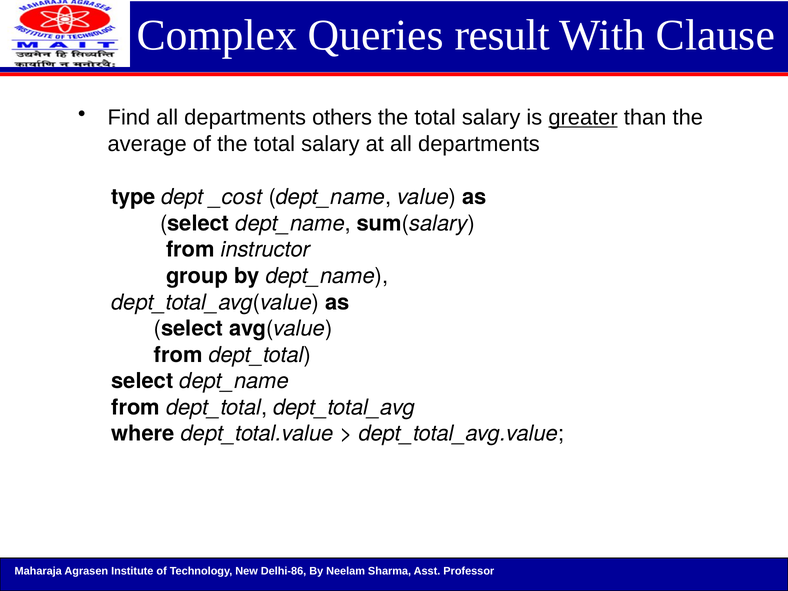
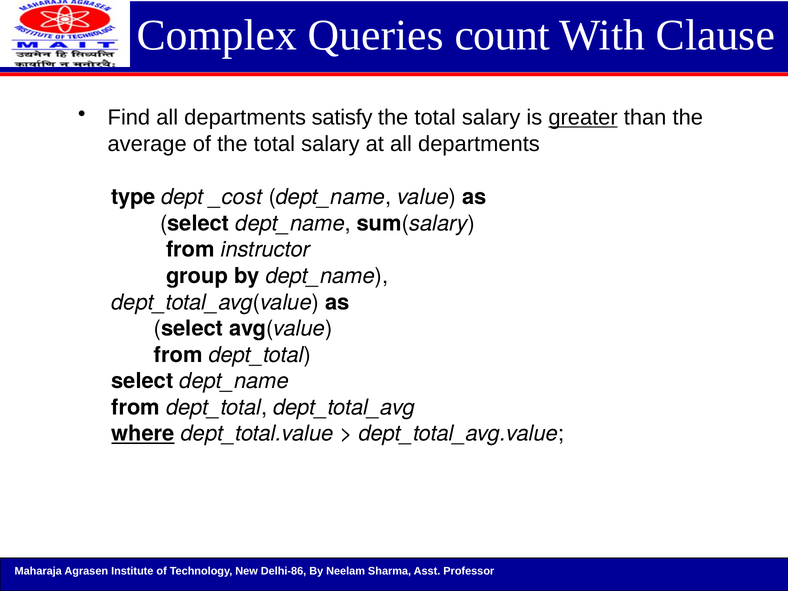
result: result -> count (502, 35)
others: others -> satisfy (342, 118)
where underline: none -> present (143, 434)
